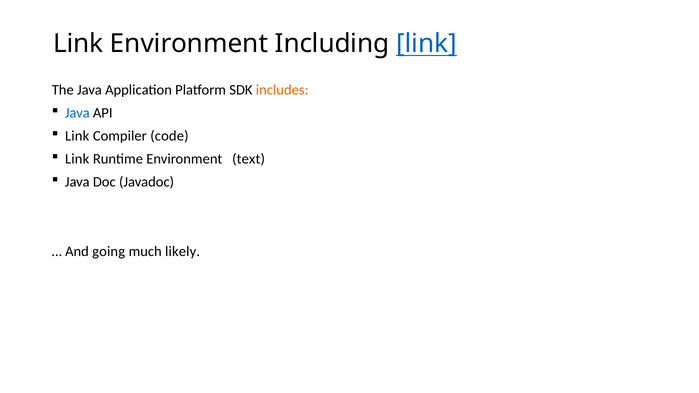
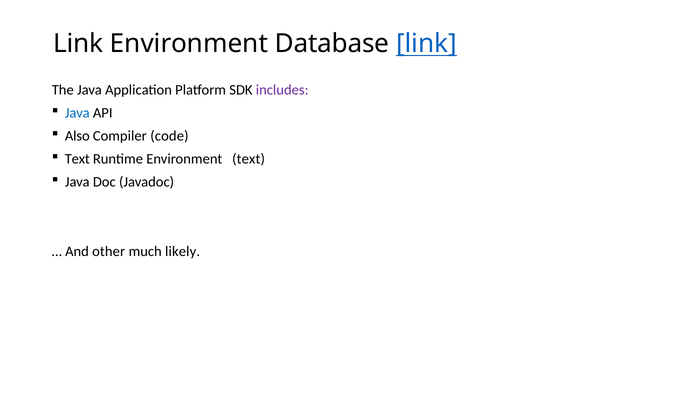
Including: Including -> Database (332, 44)
includes colour: orange -> purple (282, 90)
Link: Link -> Also (77, 136)
Link: Link -> Text (77, 159)
going: going -> other (109, 251)
